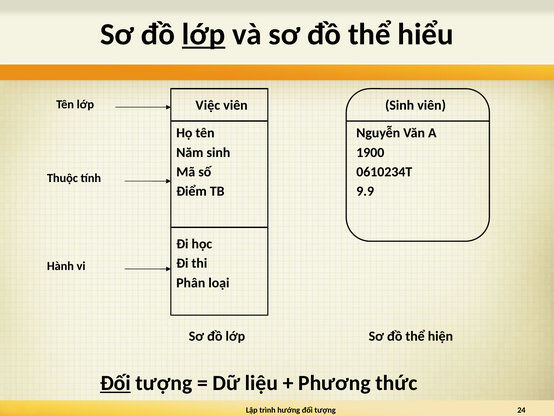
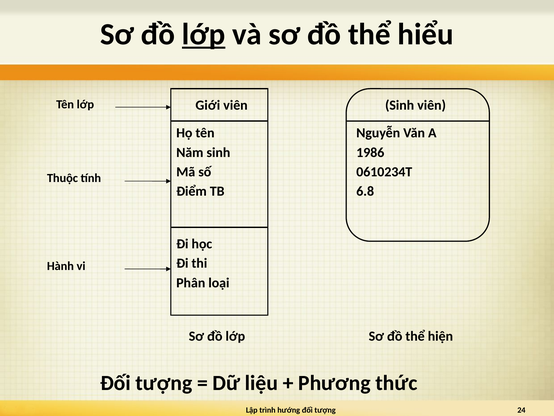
Việc: Việc -> Giới (208, 105)
1900: 1900 -> 1986 (370, 152)
9.9: 9.9 -> 6.8 (365, 191)
Đối underline: present -> none (115, 383)
